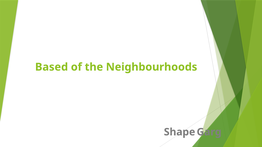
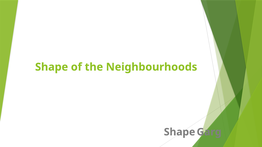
Based: Based -> Shape (52, 67)
